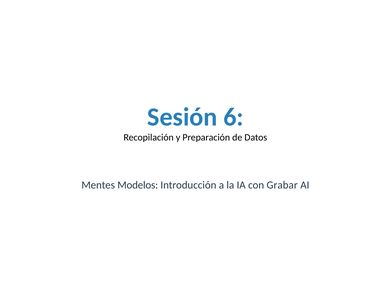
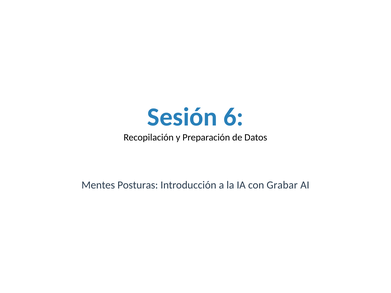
Modelos: Modelos -> Posturas (138, 185)
